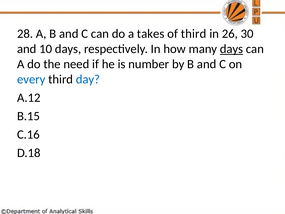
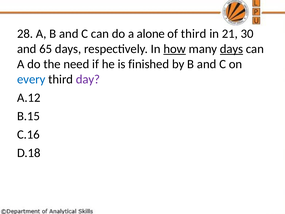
takes: takes -> alone (151, 34)
26: 26 -> 21 (230, 34)
10: 10 -> 65 (46, 49)
how underline: none -> present (175, 49)
number: number -> finished (149, 64)
day colour: blue -> purple (88, 79)
